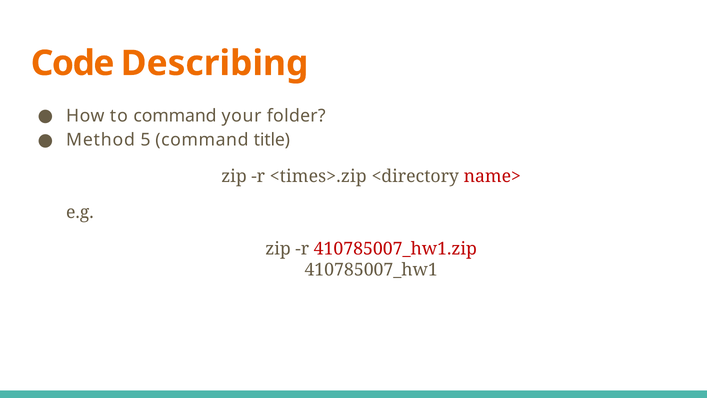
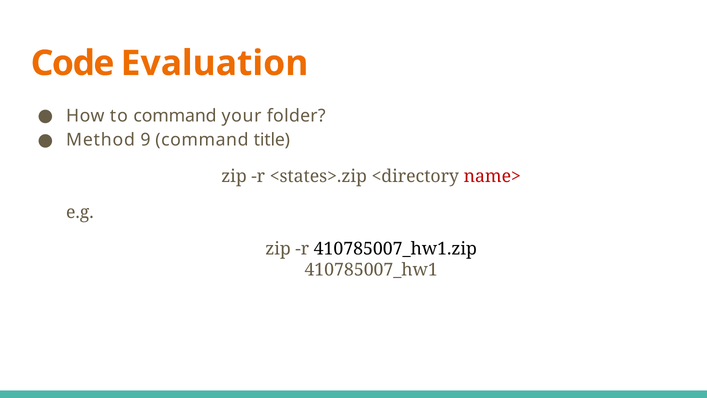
Describing: Describing -> Evaluation (214, 63)
5: 5 -> 9 (146, 140)
<times>.zip: <times>.zip -> <states>.zip (318, 176)
410785007_hw1.zip colour: red -> black (395, 249)
